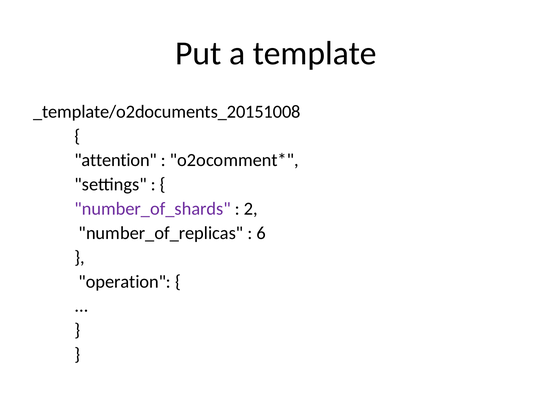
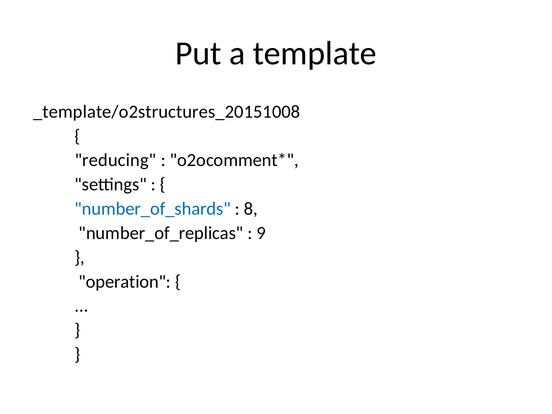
_template/o2documents_20151008: _template/o2documents_20151008 -> _template/o2structures_20151008 (167, 112)
attention: attention -> reducing (115, 160)
number_of_shards colour: purple -> blue (153, 209)
2: 2 -> 8 (251, 209)
6: 6 -> 9 (261, 233)
